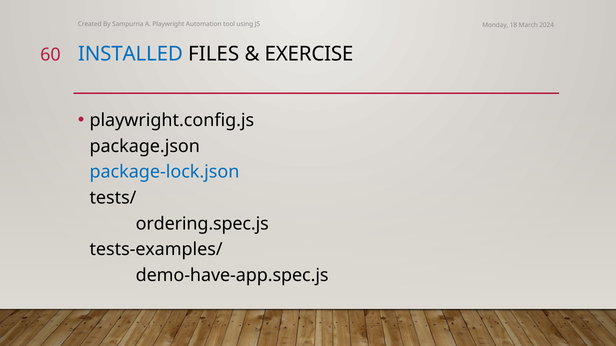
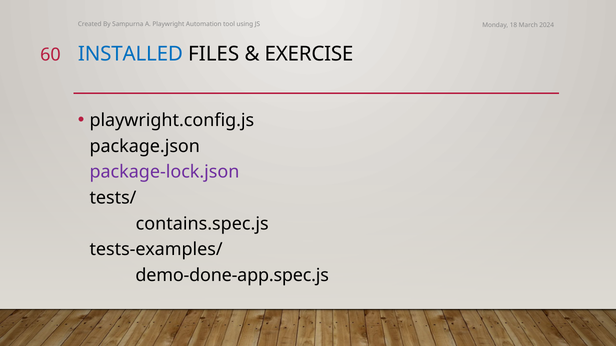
package-lock.json colour: blue -> purple (164, 172)
ordering.spec.js: ordering.spec.js -> contains.spec.js (202, 224)
demo-have-app.spec.js: demo-have-app.spec.js -> demo-done-app.spec.js (232, 276)
